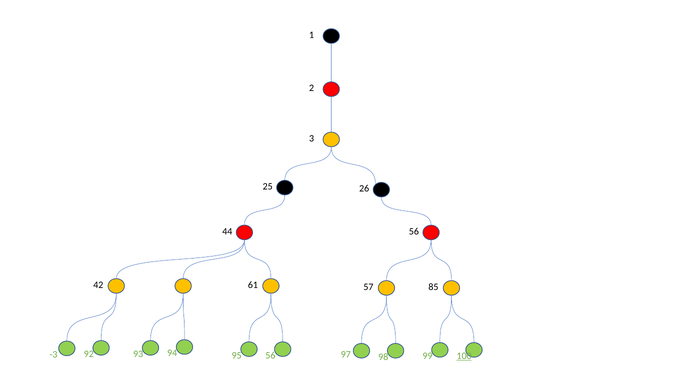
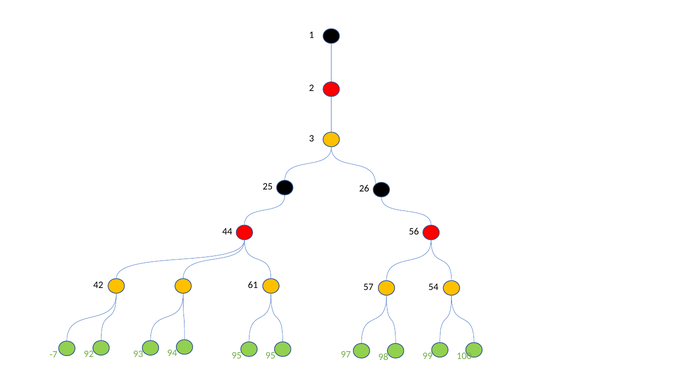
85: 85 -> 54 (433, 287)
-3: -3 -> -7 (53, 354)
95 56: 56 -> 95 (270, 355)
100 underline: present -> none (464, 356)
